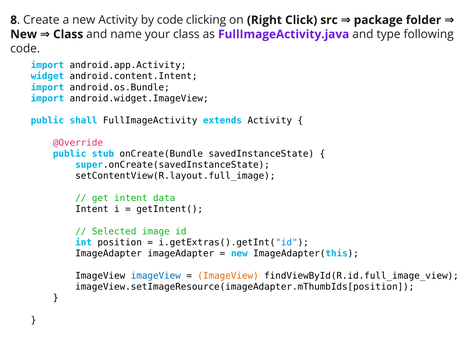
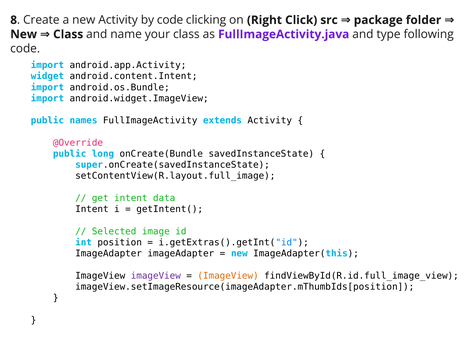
shall: shall -> names (84, 120)
stub: stub -> long (103, 154)
imageView colour: blue -> purple (156, 275)
